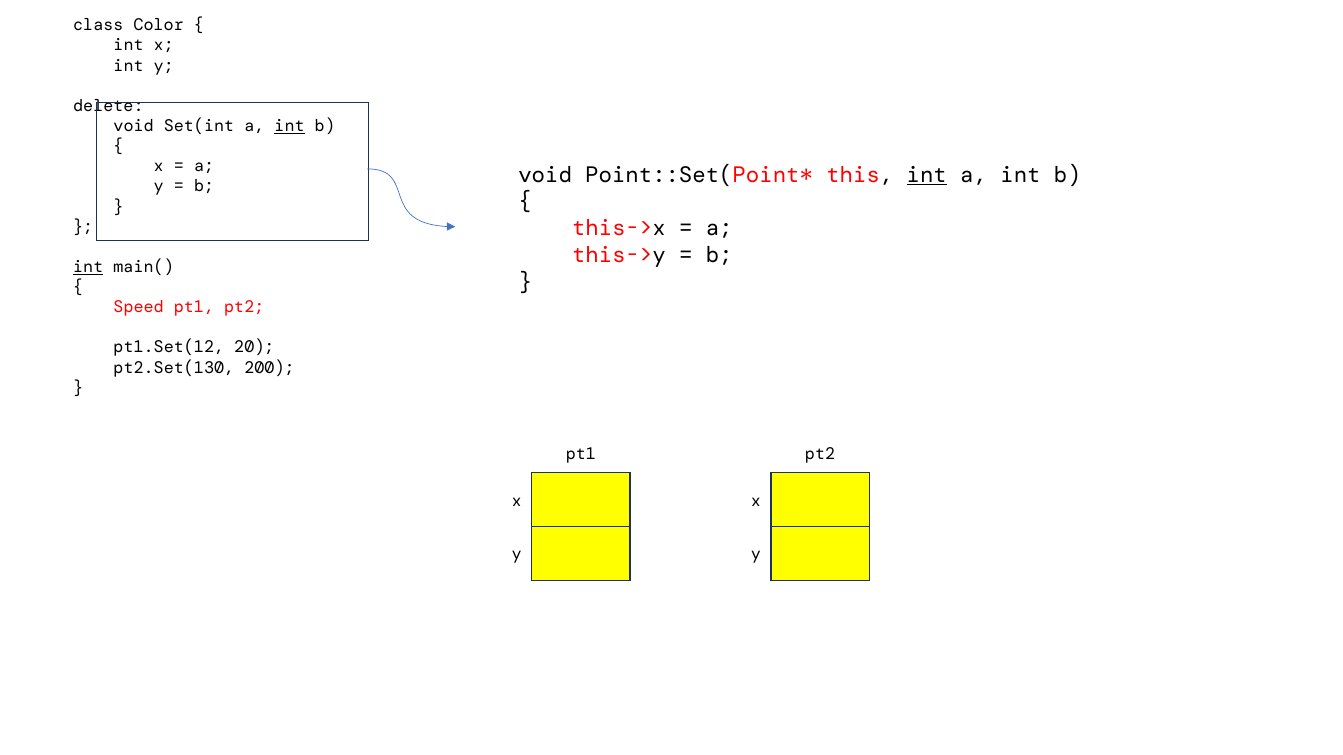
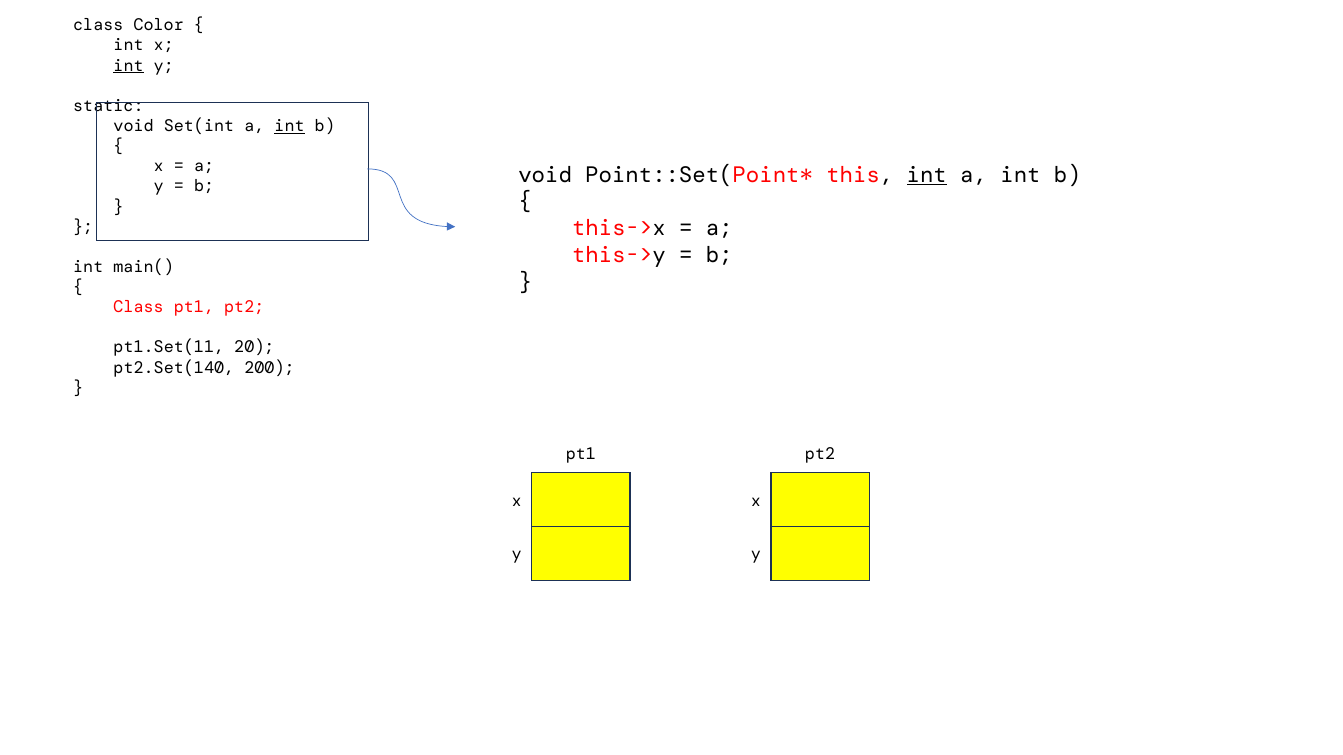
int underline: none -> present (129, 66)
delete: delete -> static (108, 106)
int underline: present -> none (88, 267)
Speed: Speed -> Class (139, 307)
pt1.Set(12: pt1.Set(12 -> pt1.Set(11 (169, 348)
pt2.Set(130: pt2.Set(130 -> pt2.Set(140 (174, 368)
